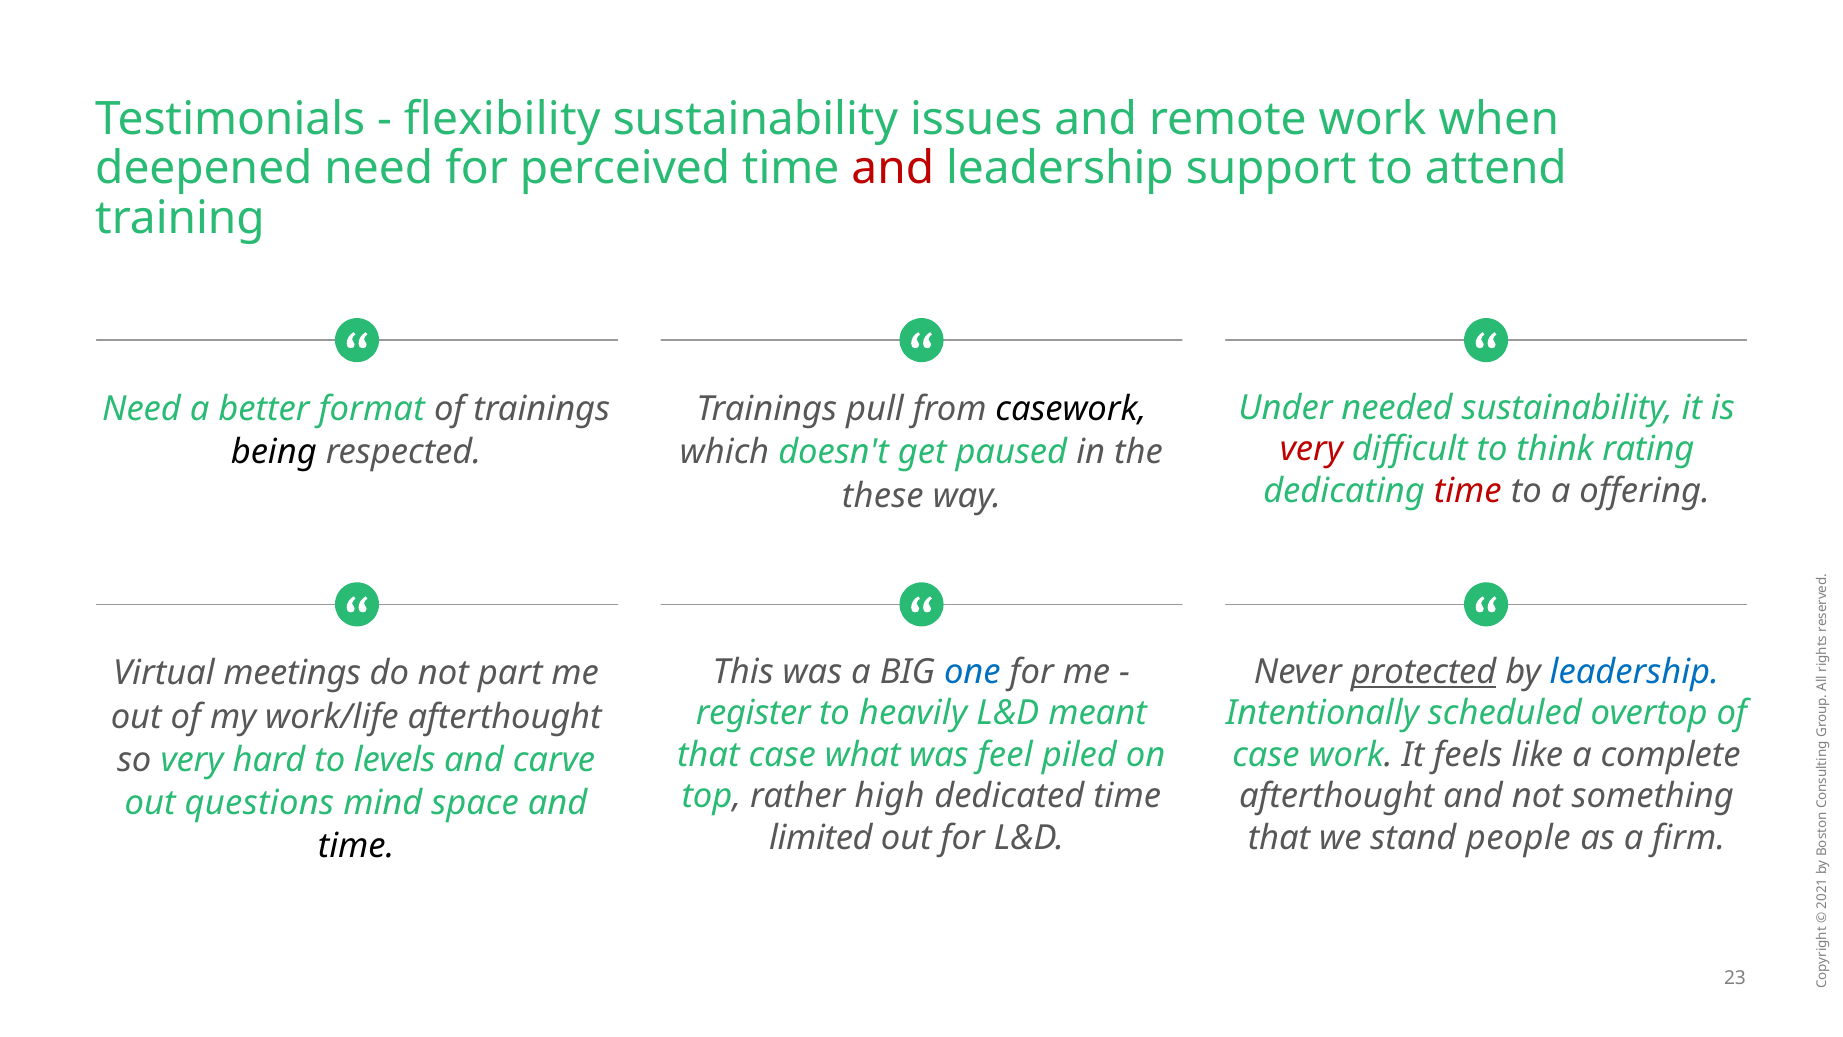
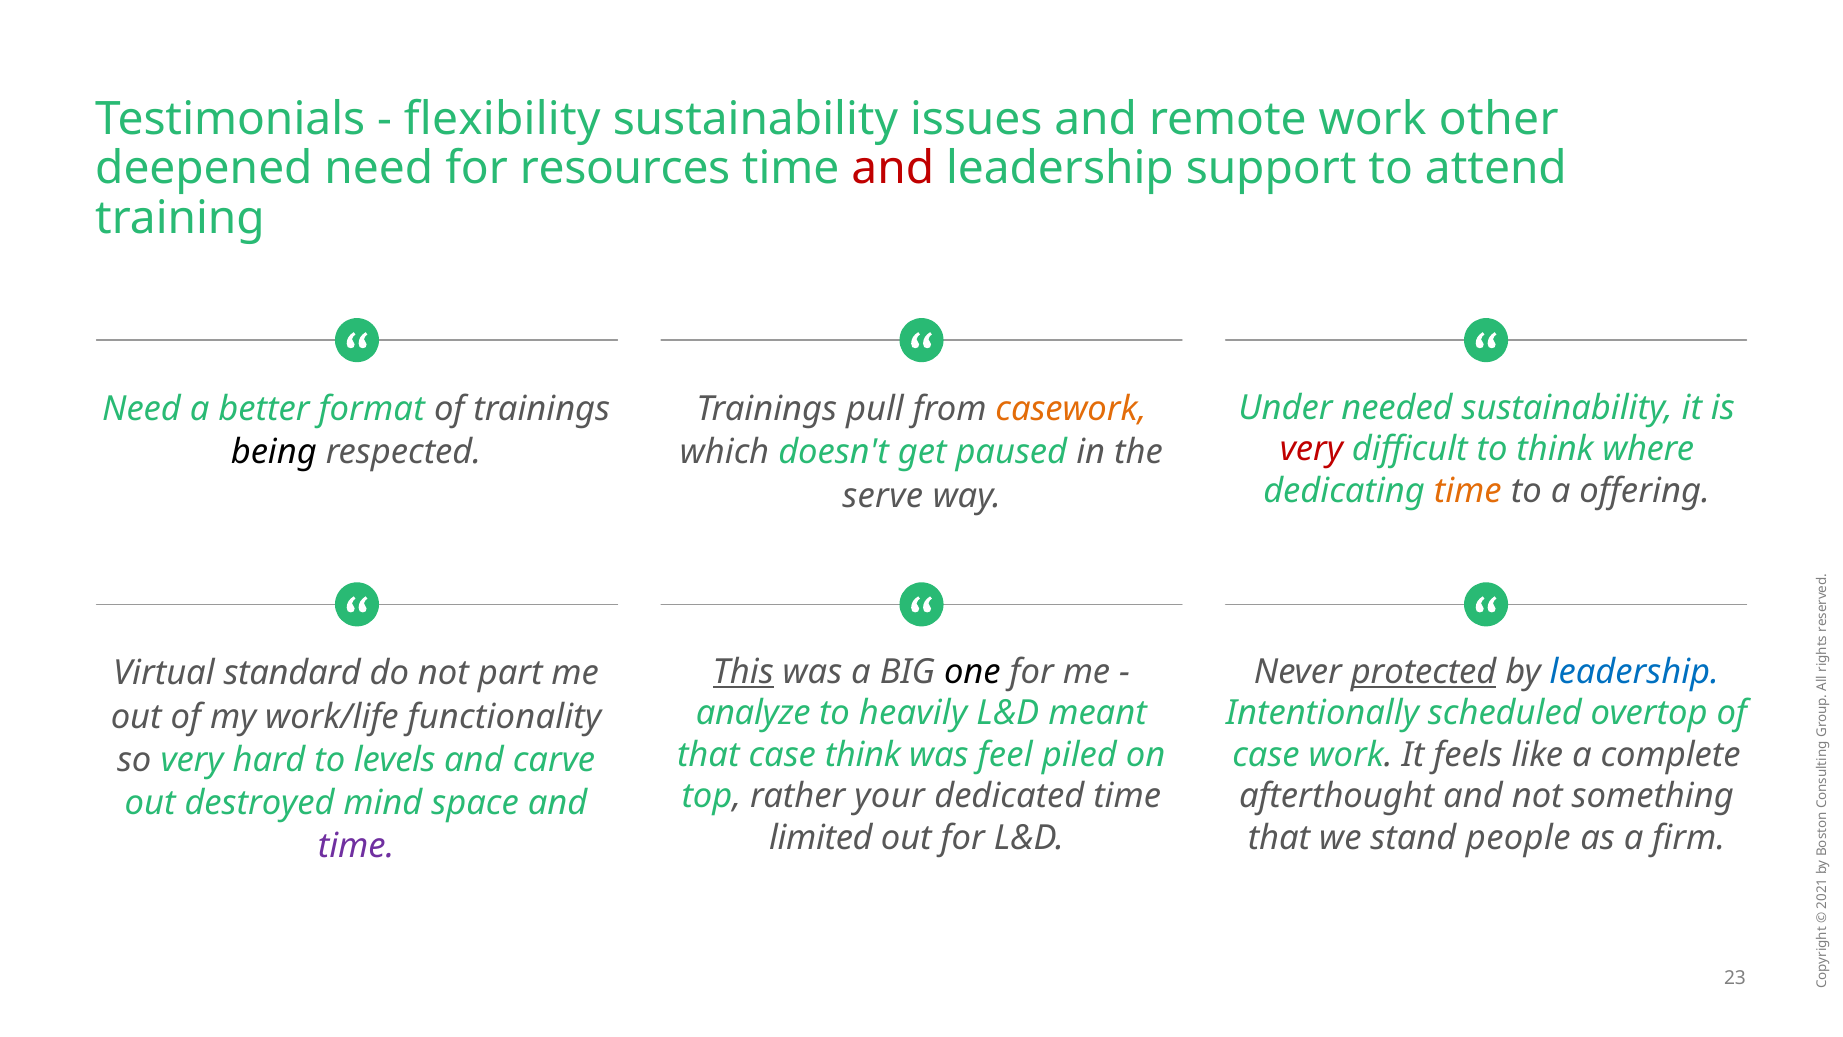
when: when -> other (1499, 119)
perceived: perceived -> resources (625, 169)
casework colour: black -> orange (1071, 409)
rating: rating -> where (1648, 449)
time colour: red -> orange (1468, 491)
these: these -> serve (883, 495)
This underline: none -> present (743, 672)
one colour: blue -> black (972, 672)
meetings: meetings -> standard (292, 673)
register: register -> analyze (753, 713)
work/life afterthought: afterthought -> functionality (504, 716)
case what: what -> think (863, 755)
high: high -> your (890, 796)
questions: questions -> destroyed (260, 803)
time colour: black -> purple (356, 846)
